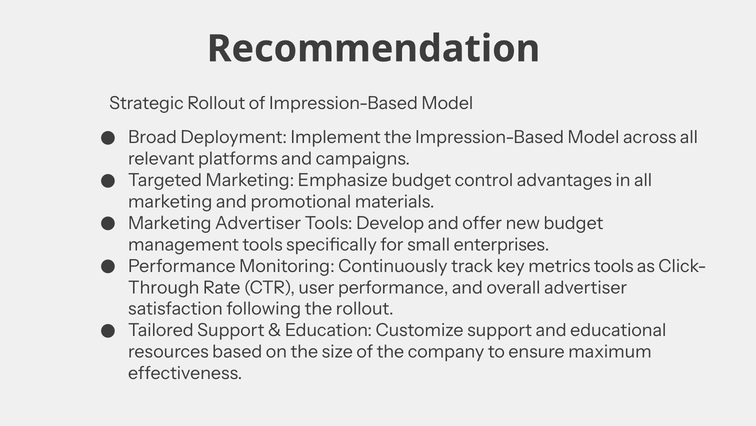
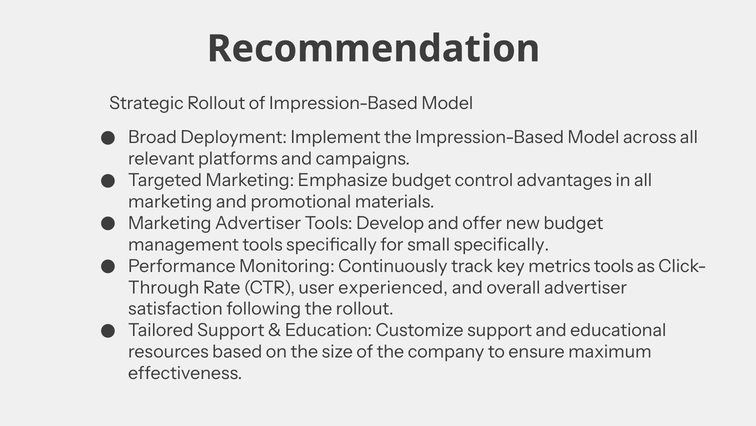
small enterprises: enterprises -> specifically (501, 244)
user performance: performance -> experienced (393, 287)
